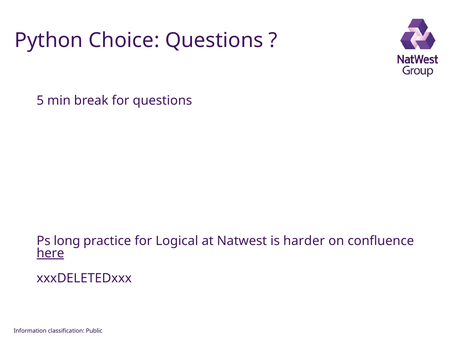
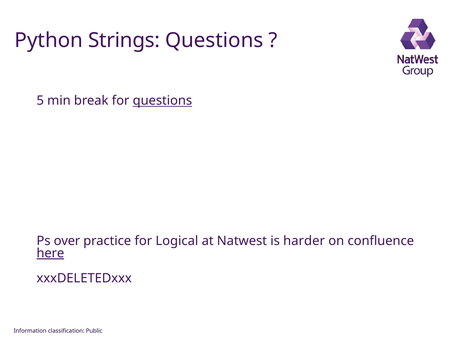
Choice: Choice -> Strings (124, 40)
questions underline: none -> present (162, 101)
long: long -> over (67, 241)
